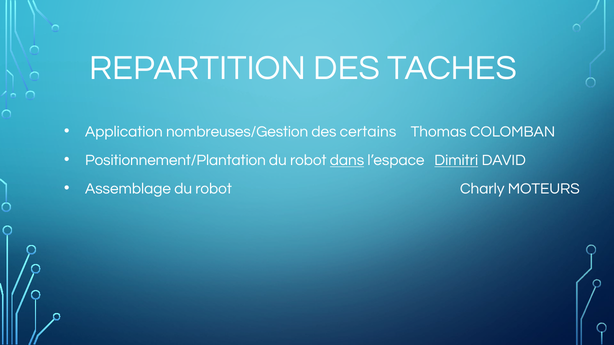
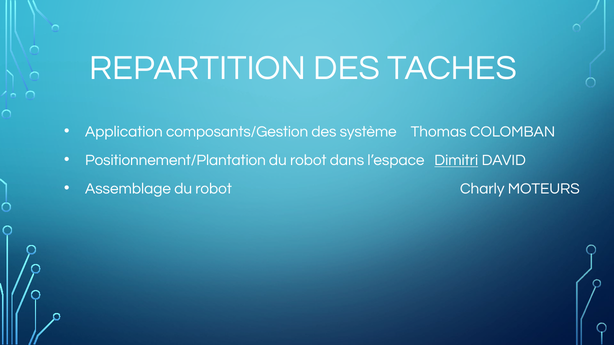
nombreuses/Gestion: nombreuses/Gestion -> composants/Gestion (237, 132)
certains: certains -> système (368, 132)
dans underline: present -> none (347, 160)
